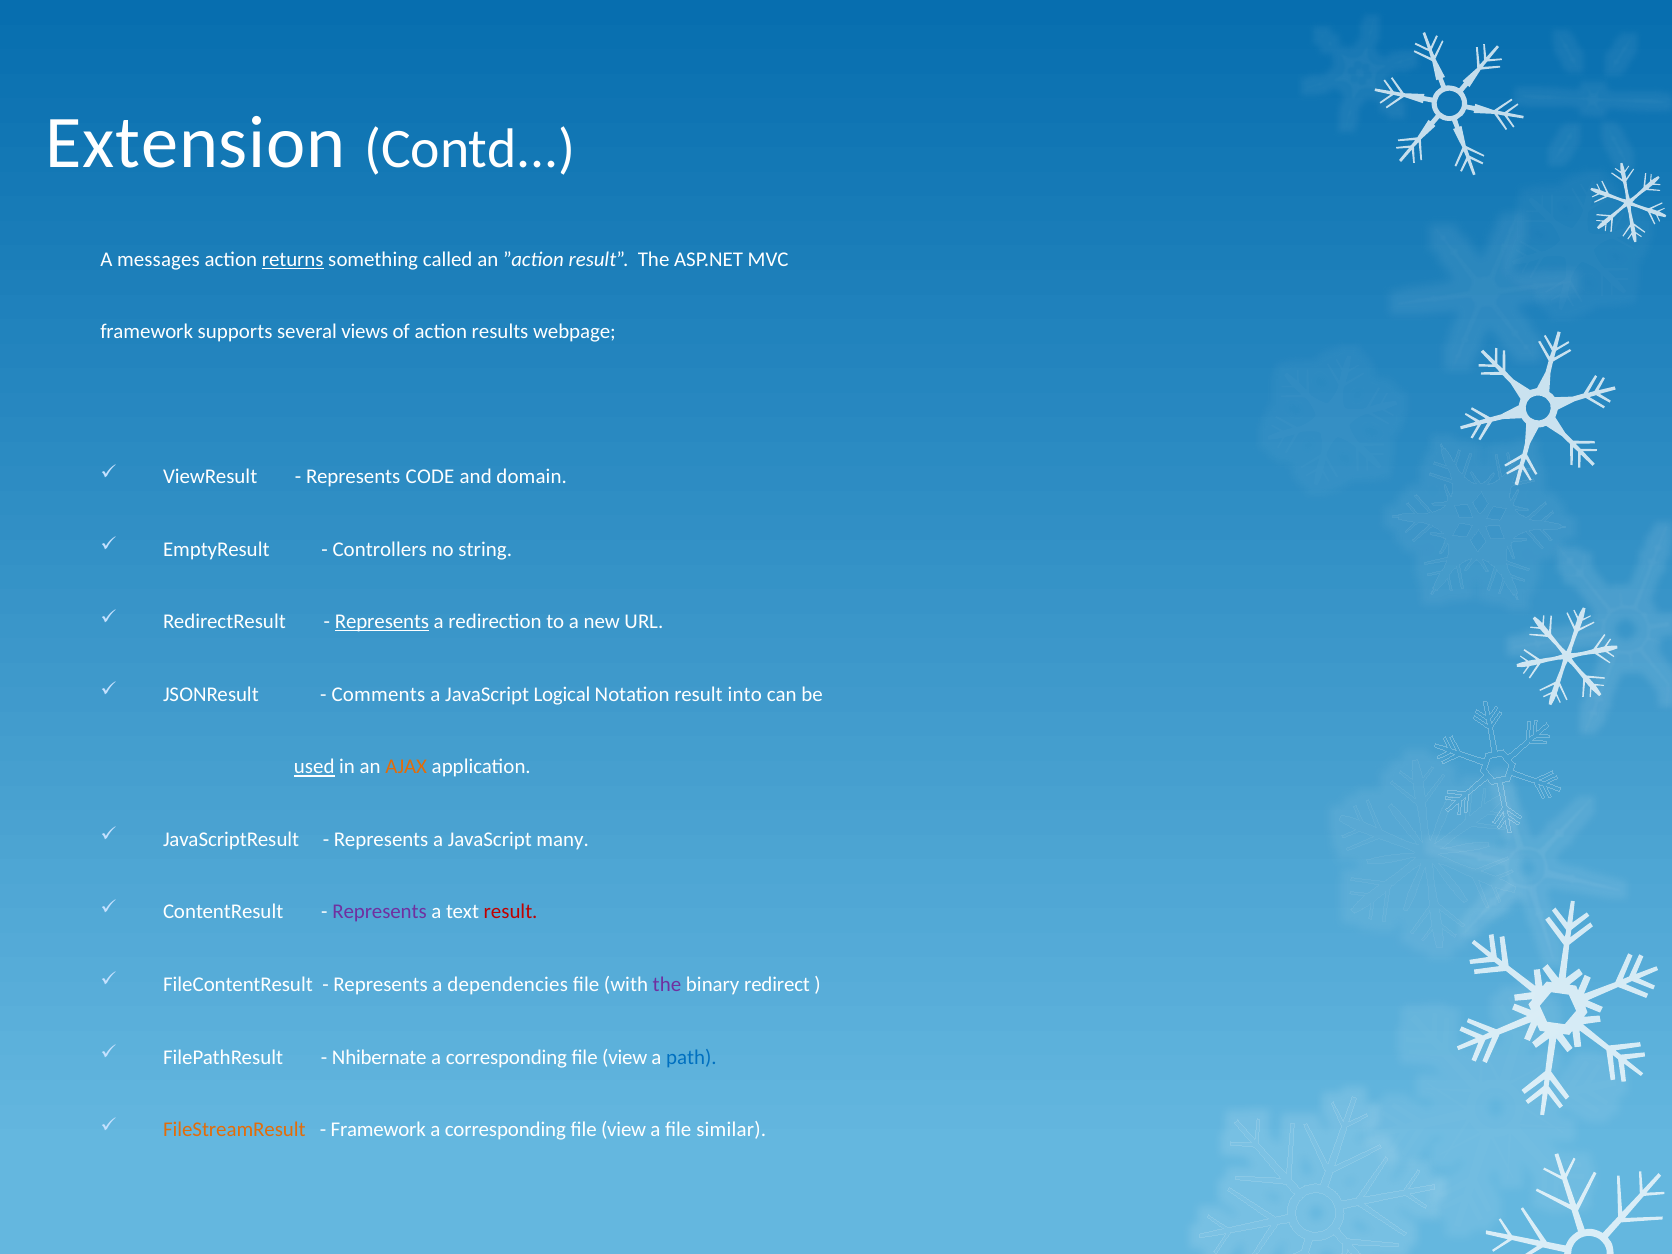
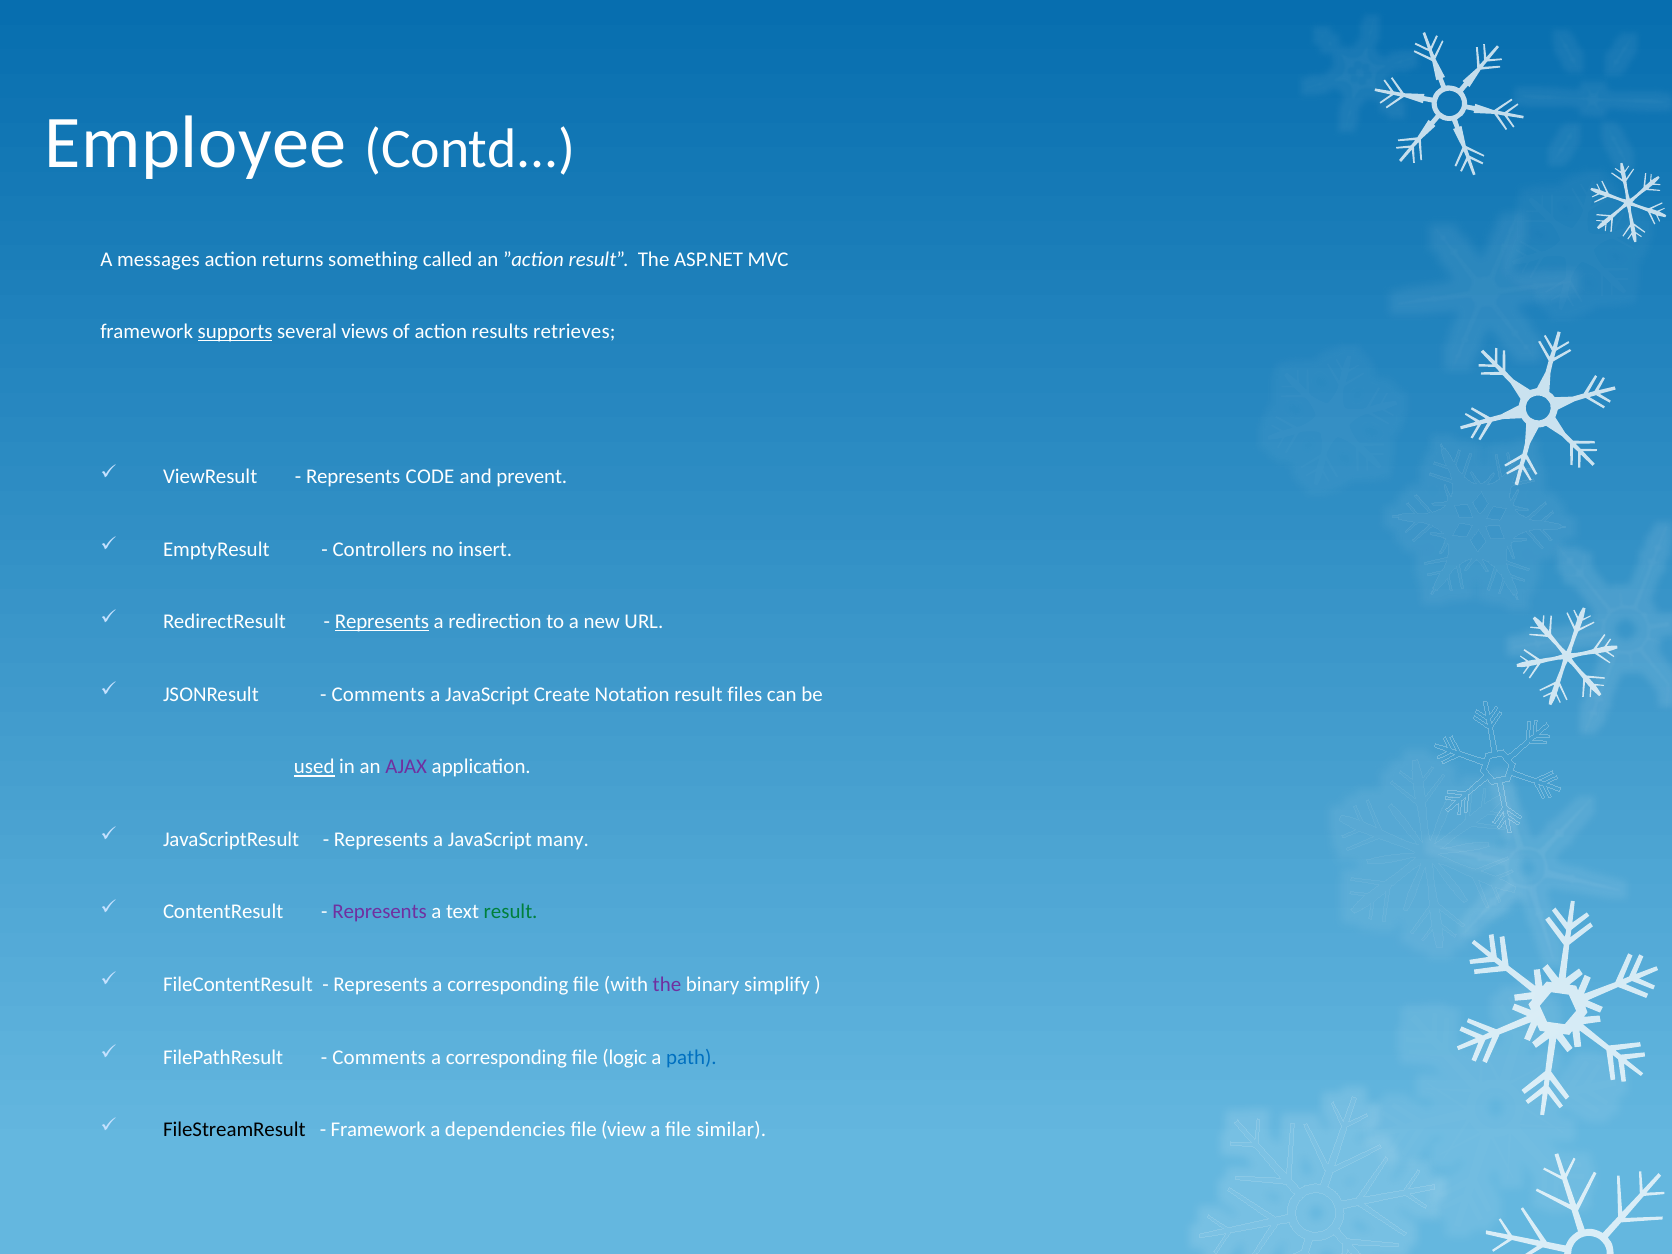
Extension: Extension -> Employee (196, 143)
returns underline: present -> none (293, 259)
supports underline: none -> present (235, 332)
webpage: webpage -> retrieves (574, 332)
domain: domain -> prevent (532, 477)
string: string -> insert (485, 549)
Logical: Logical -> Create (562, 694)
into: into -> files (745, 694)
AJAX colour: orange -> purple (406, 767)
result colour: red -> green (511, 912)
Represents a dependencies: dependencies -> corresponding (508, 985)
redirect: redirect -> simplify (777, 985)
Nhibernate: Nhibernate -> Comments (379, 1057)
view: view -> logic (625, 1057)
FileStreamResult colour: orange -> black (234, 1130)
corresponding: corresponding -> dependencies (505, 1130)
